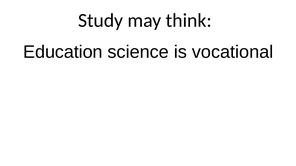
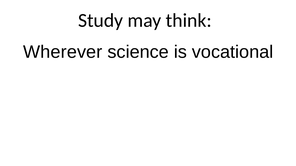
Education: Education -> Wherever (63, 52)
